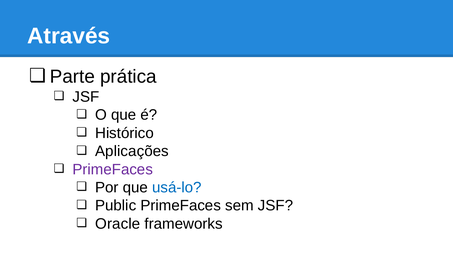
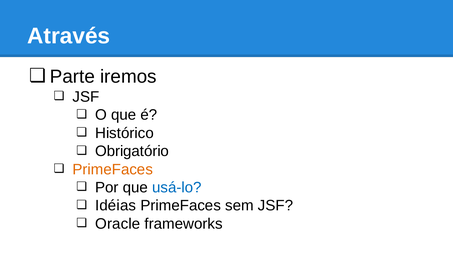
prática: prática -> iremos (128, 77)
Aplicações: Aplicações -> Obrigatório (132, 151)
PrimeFaces colour: purple -> orange (113, 169)
Public: Public -> Idéias (116, 205)
